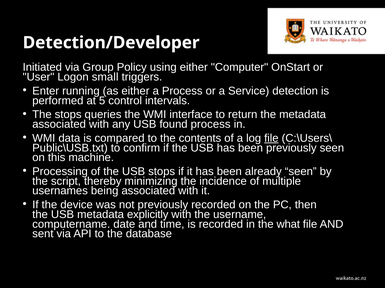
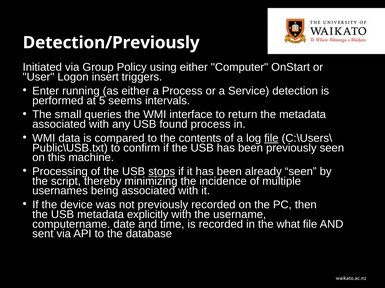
Detection/Developer: Detection/Developer -> Detection/Previously (111, 43)
small: small -> insert (105, 77)
control: control -> seems (125, 101)
The stops: stops -> small (68, 115)
stops underline: none -> present (162, 172)
